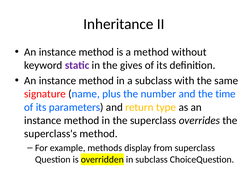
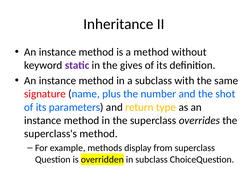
time: time -> shot (225, 94)
